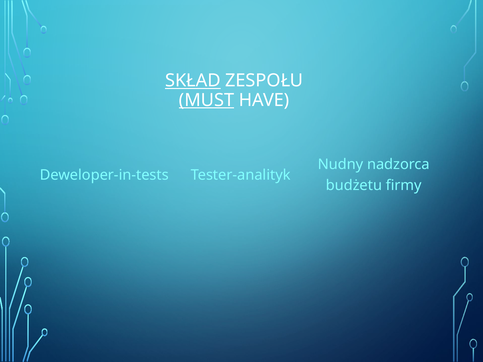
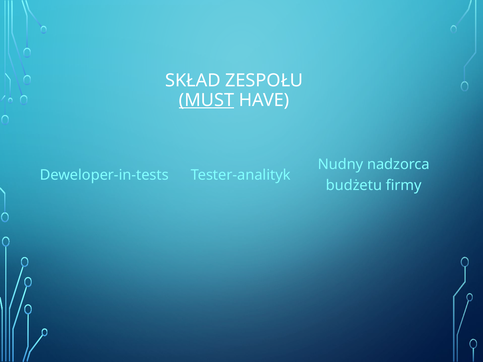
SKŁAD underline: present -> none (193, 81)
